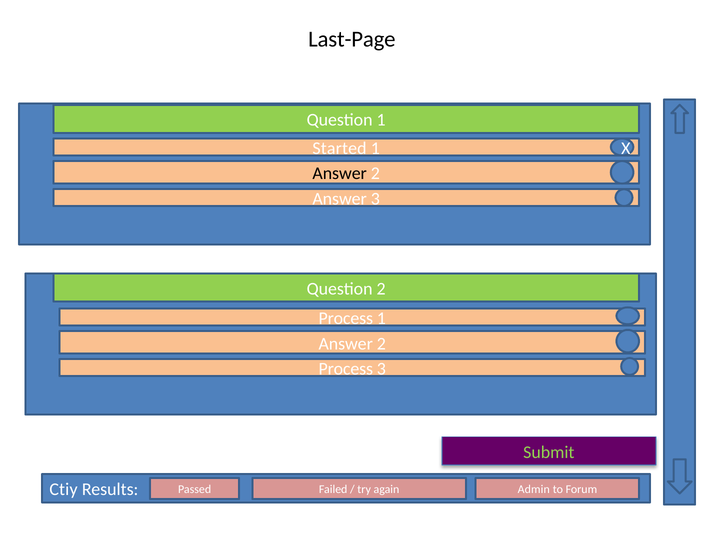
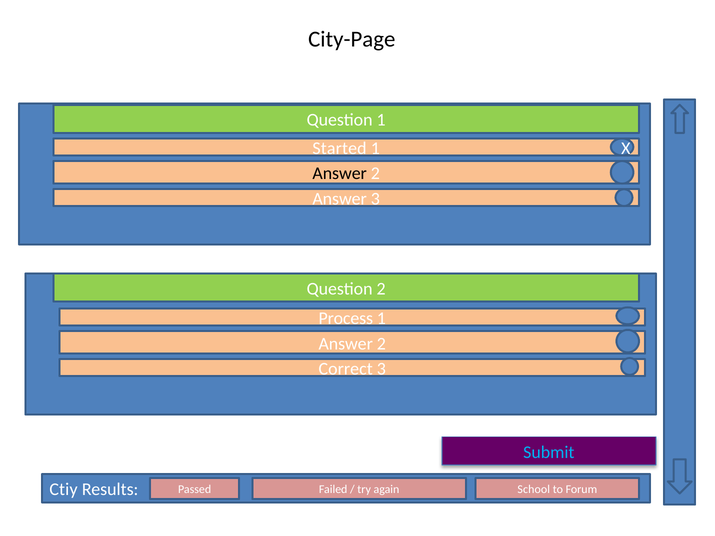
Last-Page: Last-Page -> City-Page (352, 39)
Process: Process -> Correct (346, 369)
Submit colour: light green -> light blue (549, 452)
Admin: Admin -> School (534, 490)
